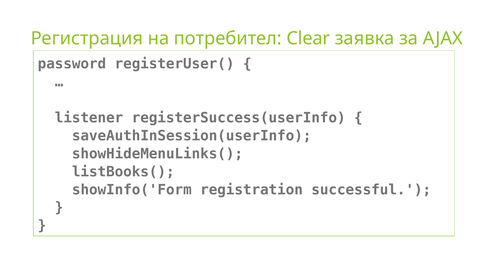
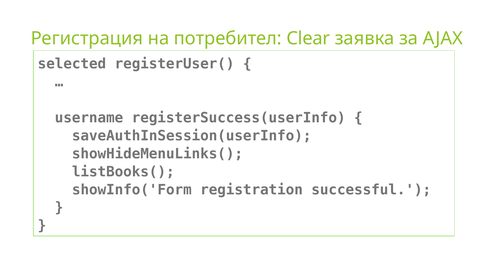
password: password -> selected (72, 64)
listener: listener -> username (89, 118)
